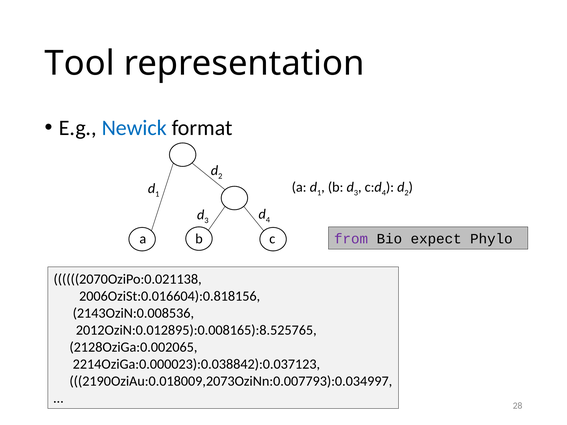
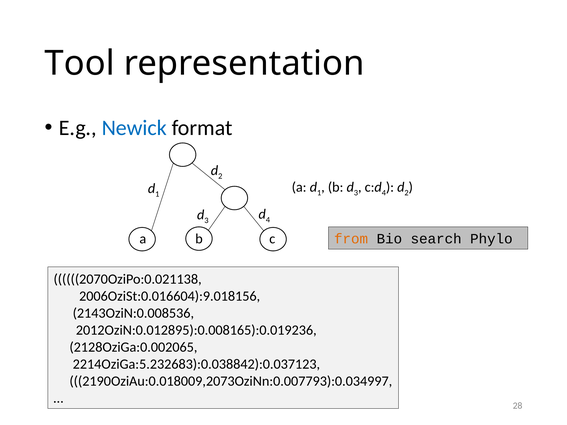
from colour: purple -> orange (351, 239)
expect: expect -> search (436, 239)
2006OziSt:0.016604):0.818156: 2006OziSt:0.016604):0.818156 -> 2006OziSt:0.016604):9.018156 (170, 296)
2012OziN:0.012895):0.008165):8.525765: 2012OziN:0.012895):0.008165):8.525765 -> 2012OziN:0.012895):0.008165):0.019236 (196, 330)
2214OziGa:0.000023):0.038842):0.037123: 2214OziGa:0.000023):0.038842):0.037123 -> 2214OziGa:5.232683):0.038842):0.037123 (196, 364)
